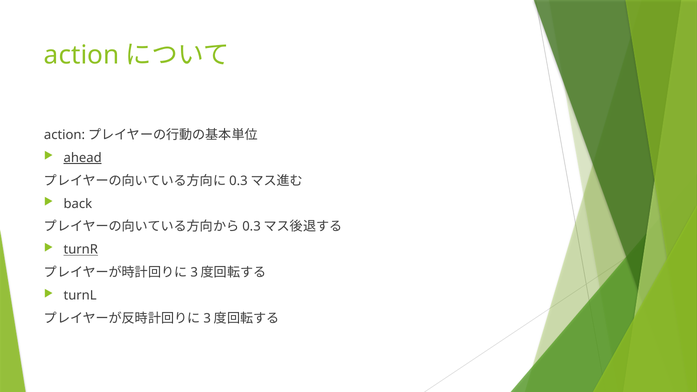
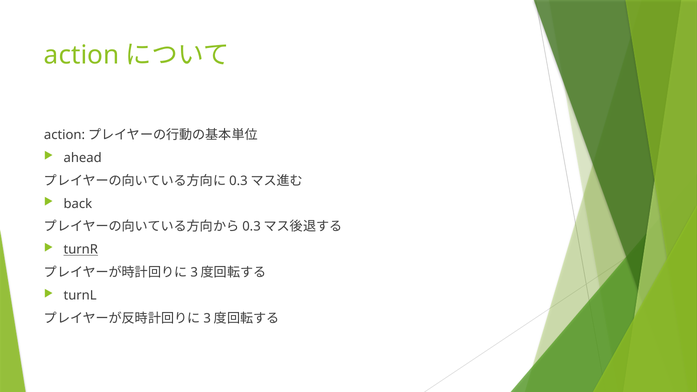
ahead underline: present -> none (83, 158)
